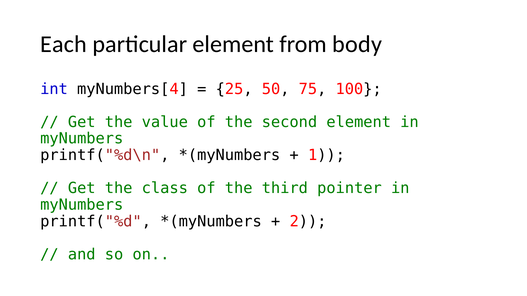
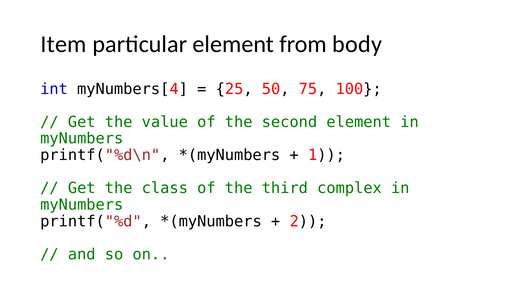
Each: Each -> Item (64, 44)
pointer: pointer -> complex (349, 189)
